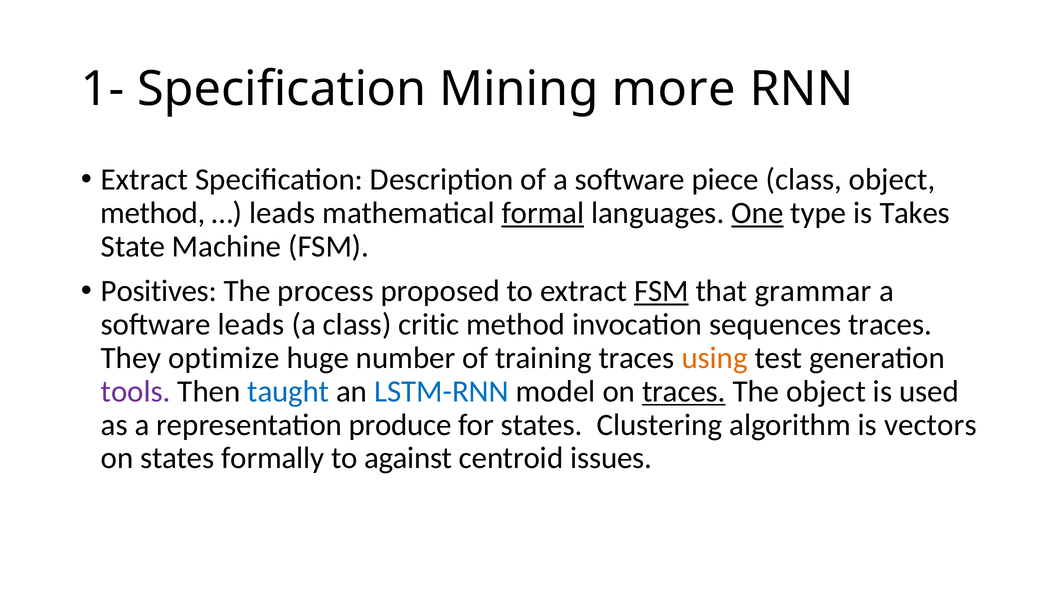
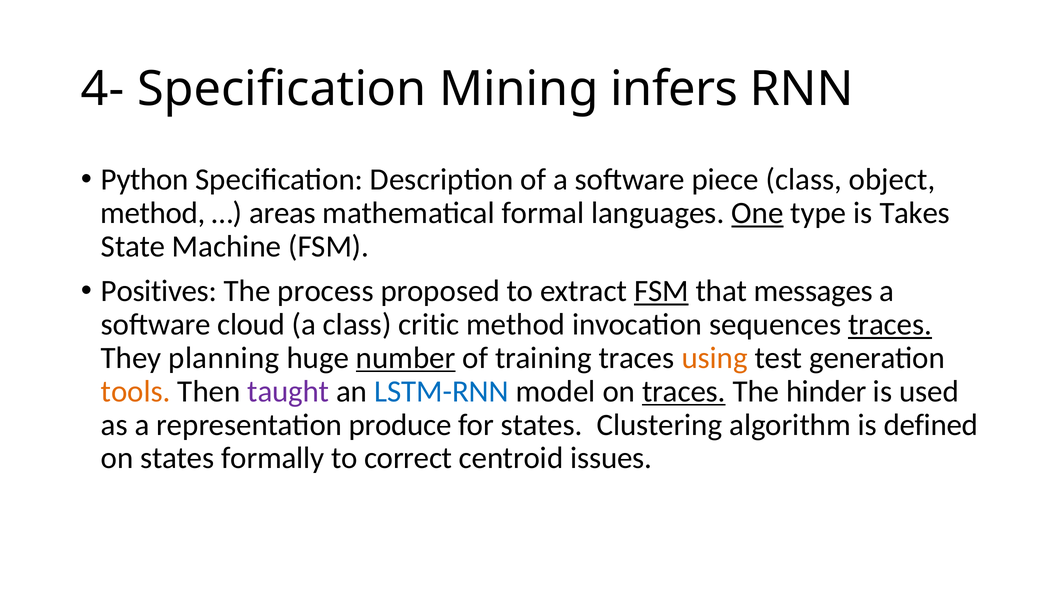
1-: 1- -> 4- (103, 89)
more: more -> infers (674, 89)
Extract: Extract -> Python (145, 179)
leads: leads -> areas (282, 213)
formal underline: present -> none (543, 213)
grammar: grammar -> messages (813, 291)
software leads: leads -> cloud (251, 324)
traces underline: none -> present (890, 324)
optimize: optimize -> planning (224, 358)
number underline: none -> present (406, 358)
tools colour: purple -> orange (136, 391)
taught colour: blue -> purple (288, 391)
The object: object -> hinder (826, 391)
vectors: vectors -> defined (931, 424)
against: against -> correct (408, 458)
